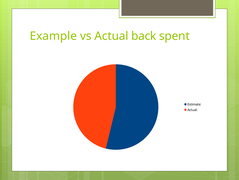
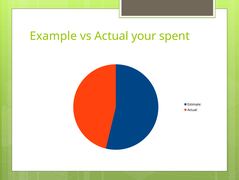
back: back -> your (144, 36)
